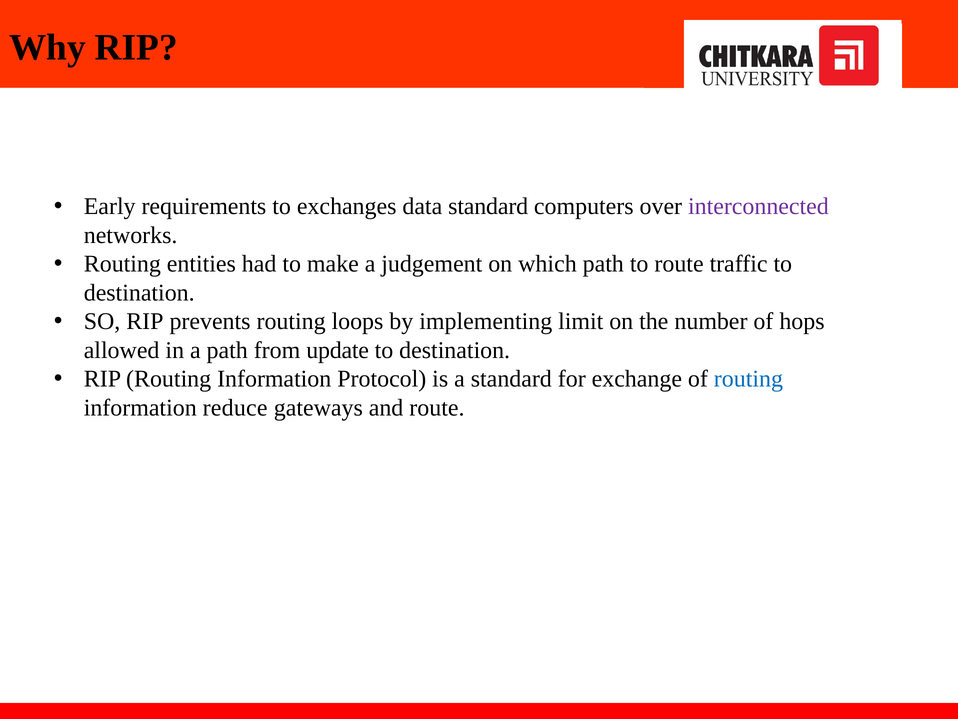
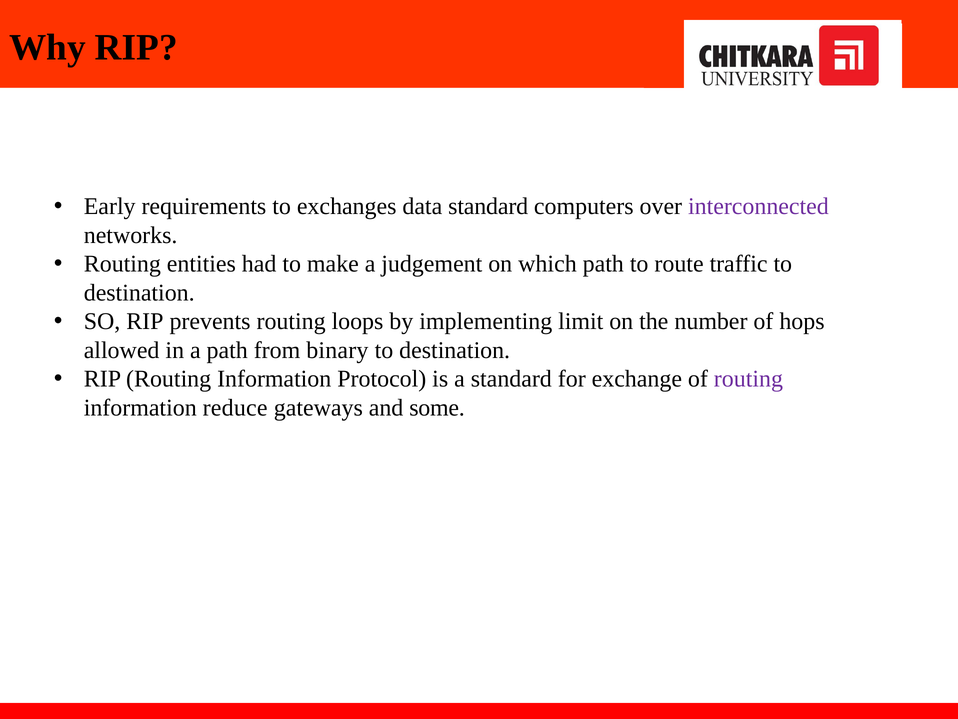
update: update -> binary (337, 350)
routing colour: blue -> purple (748, 379)
and route: route -> some (437, 407)
